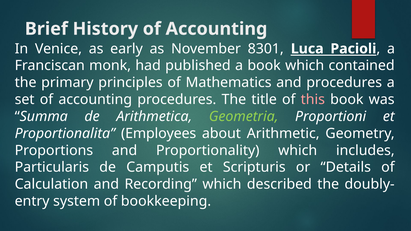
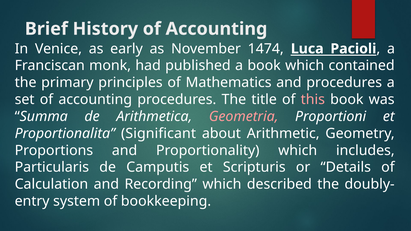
8301: 8301 -> 1474 (266, 49)
Geometria colour: light green -> pink (244, 117)
Employees: Employees -> Significant (159, 134)
